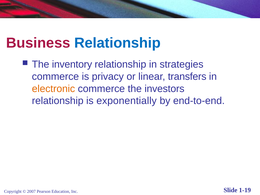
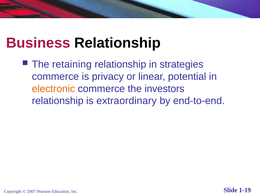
Relationship colour: blue -> black (118, 43)
inventory: inventory -> retaining (72, 64)
transfers: transfers -> potential (187, 77)
exponentially: exponentially -> extraordinary (127, 101)
